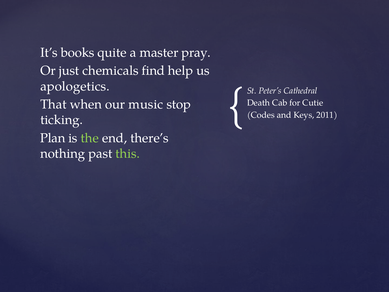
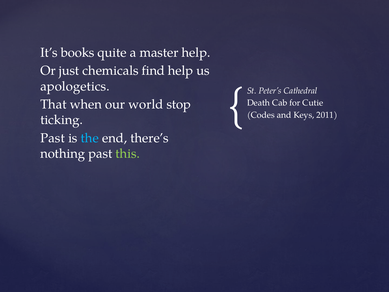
master pray: pray -> help (196, 52)
music: music -> world (146, 104)
Plan: Plan -> Past (53, 138)
the colour: light green -> light blue (90, 138)
